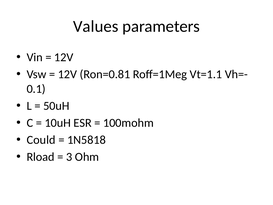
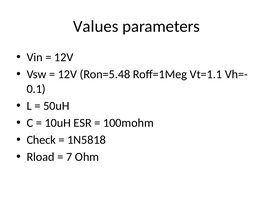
Ron=0.81: Ron=0.81 -> Ron=5.48 (105, 74)
Could: Could -> Check (41, 140)
3: 3 -> 7 (69, 157)
